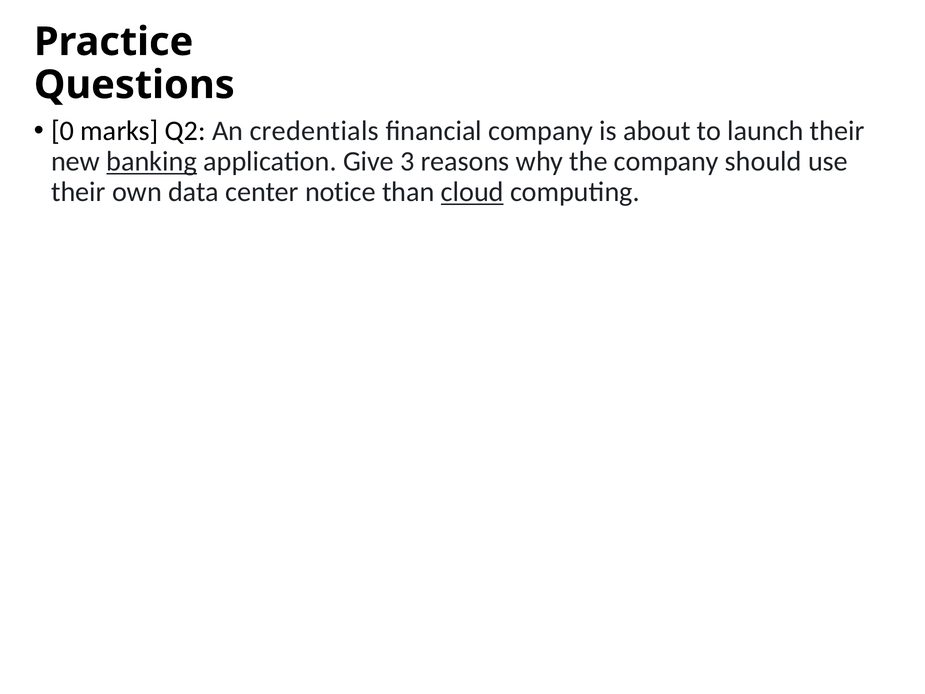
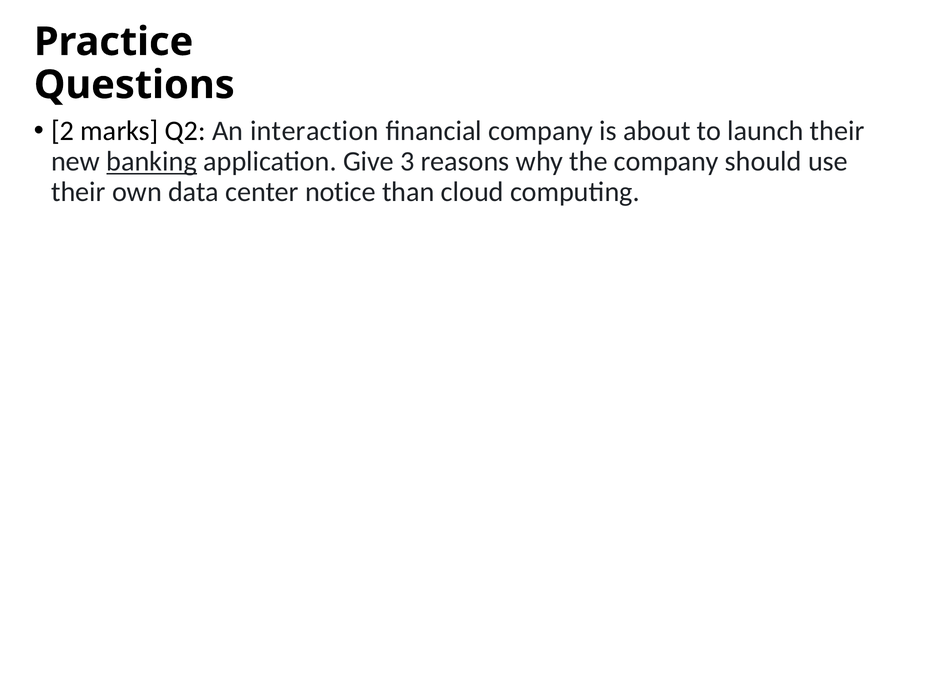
0: 0 -> 2 (63, 131)
credentials: credentials -> interaction (314, 131)
cloud underline: present -> none (472, 192)
